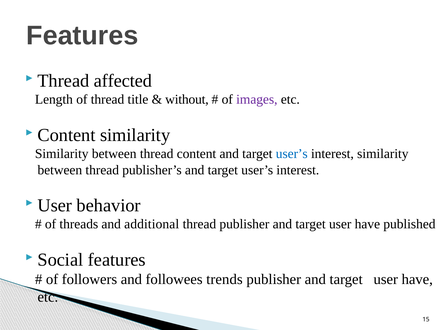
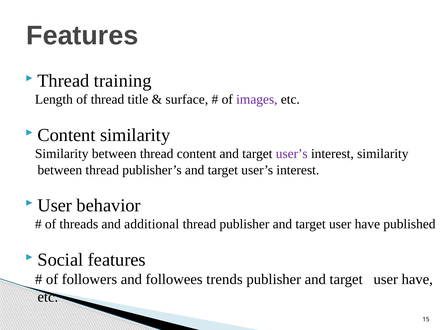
affected: affected -> training (123, 81)
without: without -> surface (187, 100)
user’s colour: blue -> purple (292, 154)
